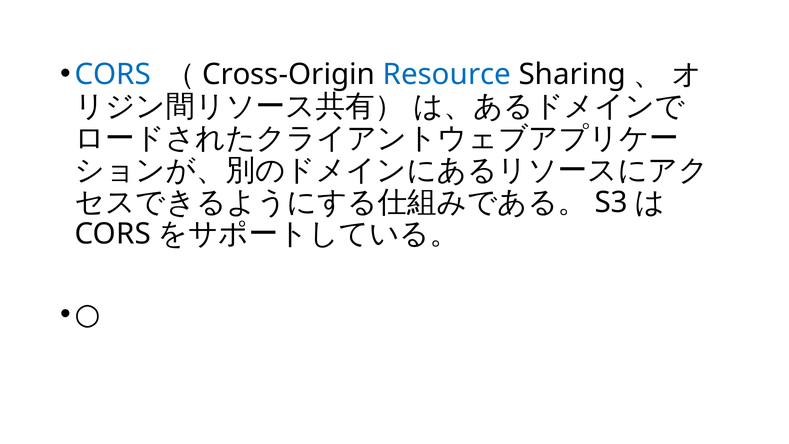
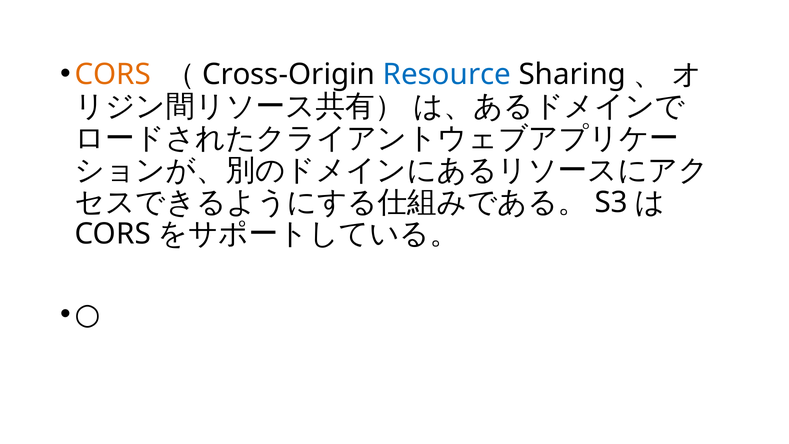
CORS colour: blue -> orange (113, 74)
